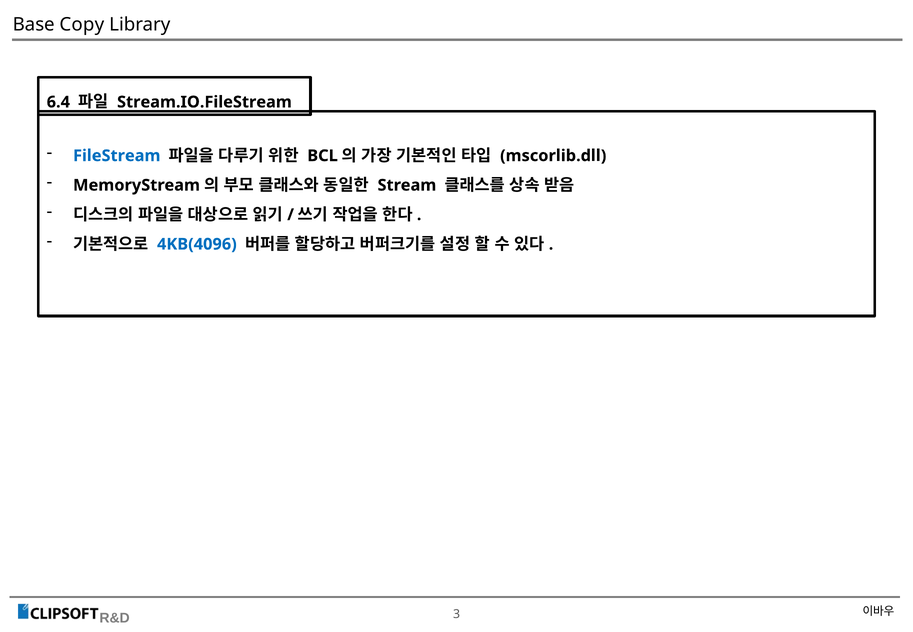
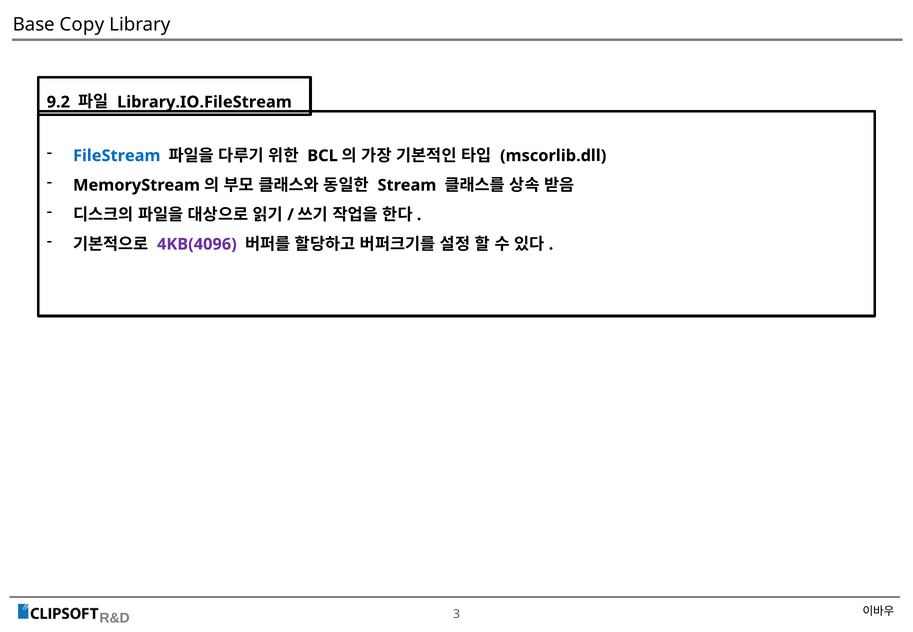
6.4: 6.4 -> 9.2 (58, 102)
Stream.IO.FileStream: Stream.IO.FileStream -> Library.IO.FileStream (204, 102)
4KB(4096 colour: blue -> purple (197, 244)
